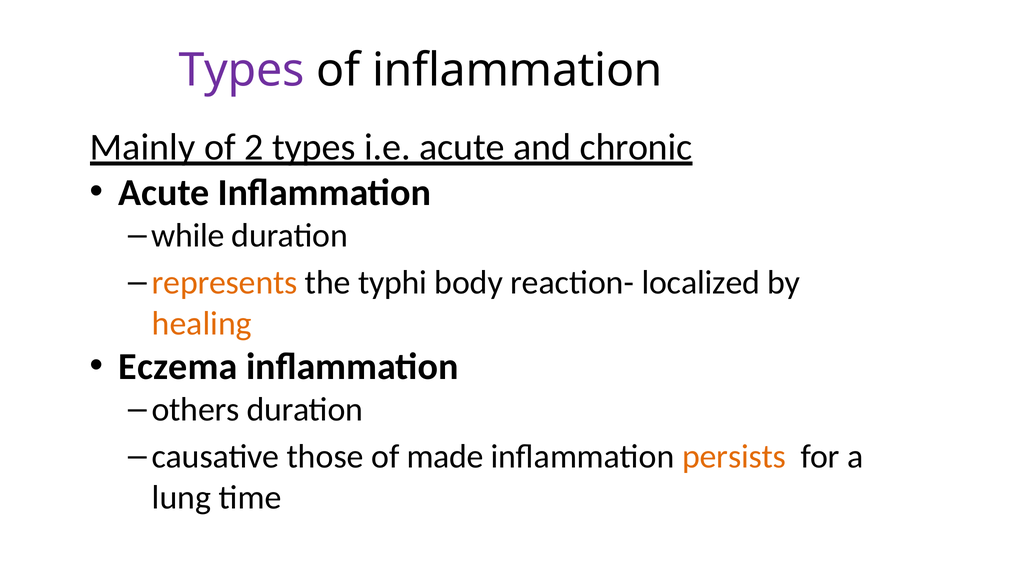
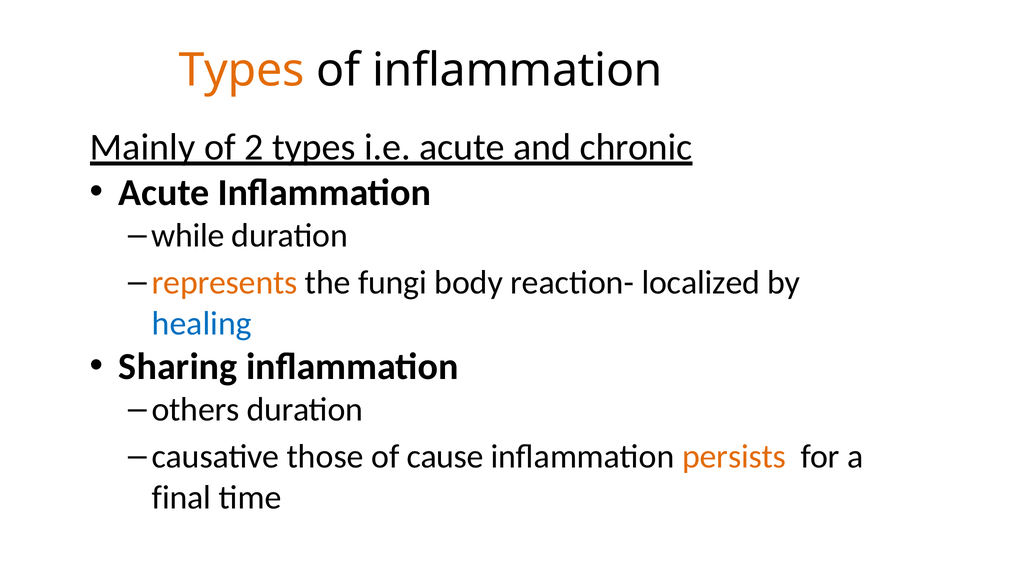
Types colour: purple -> orange (242, 70)
typhi: typhi -> fungi (393, 283)
healing colour: orange -> blue (202, 324)
Eczema: Eczema -> Sharing (178, 367)
made: made -> cause (445, 457)
lung: lung -> final (182, 498)
